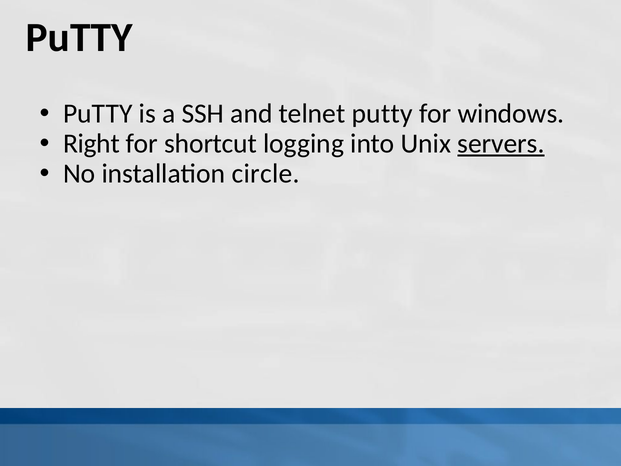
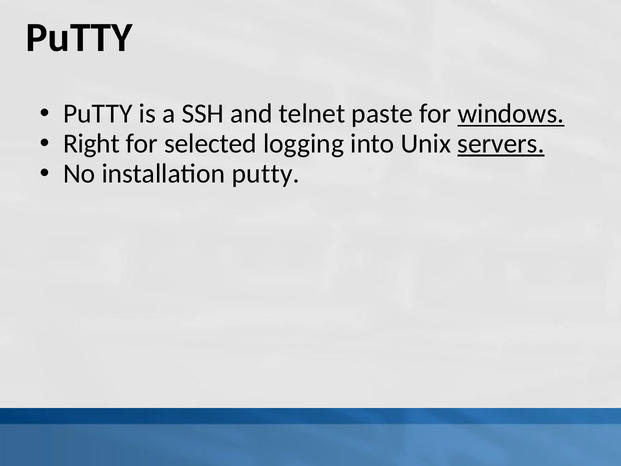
telnet putty: putty -> paste (382, 114)
windows underline: none -> present (511, 114)
shortcut: shortcut -> selected (211, 143)
installation circle: circle -> putty (266, 173)
